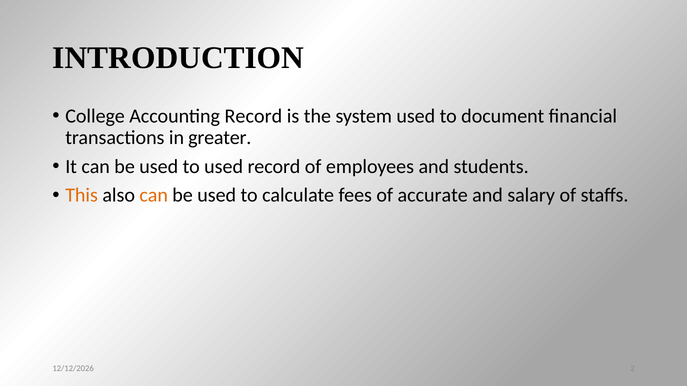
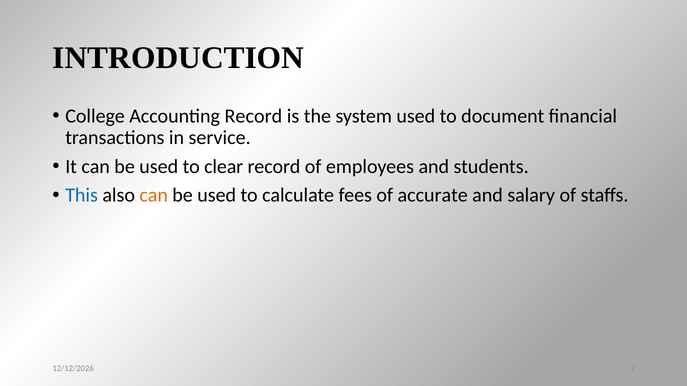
greater: greater -> service (220, 138)
to used: used -> clear (224, 167)
This colour: orange -> blue (82, 195)
